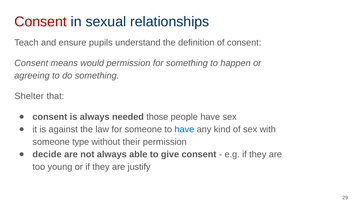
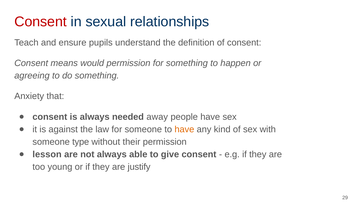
Shelter: Shelter -> Anxiety (29, 96)
those: those -> away (157, 117)
have colour: blue -> orange (184, 129)
decide: decide -> lesson (47, 154)
